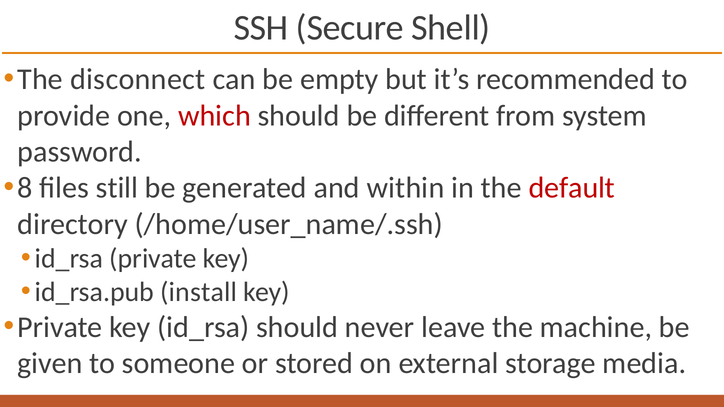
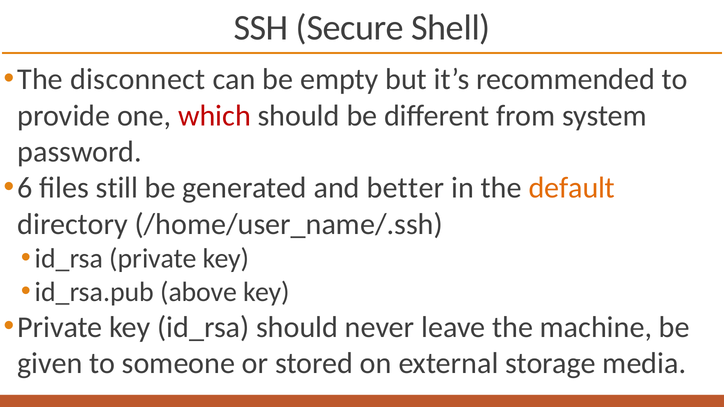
8: 8 -> 6 (25, 188)
within: within -> better (405, 188)
default colour: red -> orange (572, 188)
install: install -> above (199, 292)
